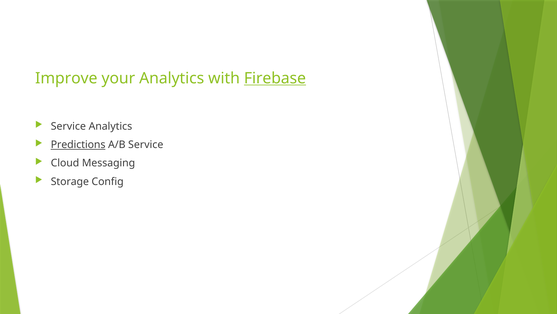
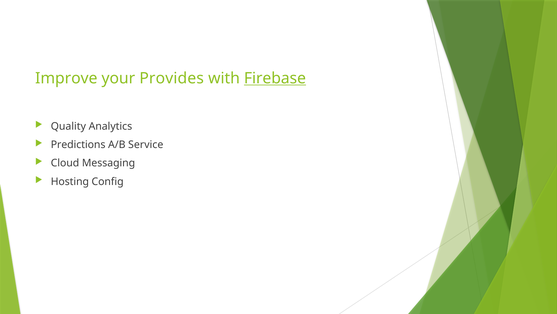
your Analytics: Analytics -> Provides (172, 78)
Service: Service -> Quality (68, 126)
Predictions underline: present -> none (78, 144)
Storage: Storage -> Hosting (70, 181)
